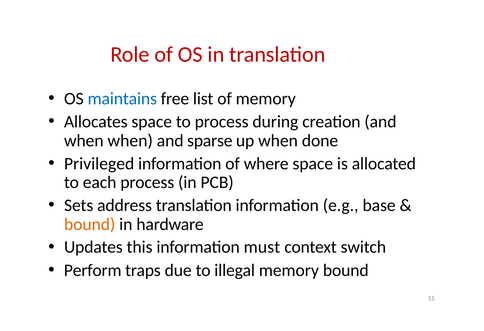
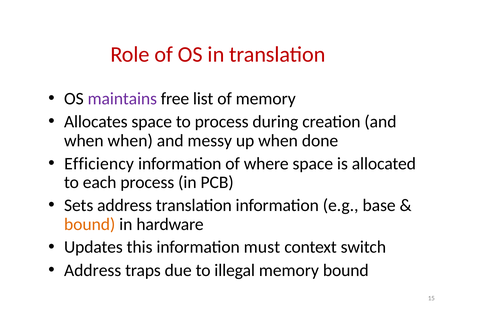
maintains colour: blue -> purple (122, 98)
sparse: sparse -> messy (210, 140)
Privileged: Privileged -> Efficiency (99, 163)
Perform: Perform -> Address (93, 270)
